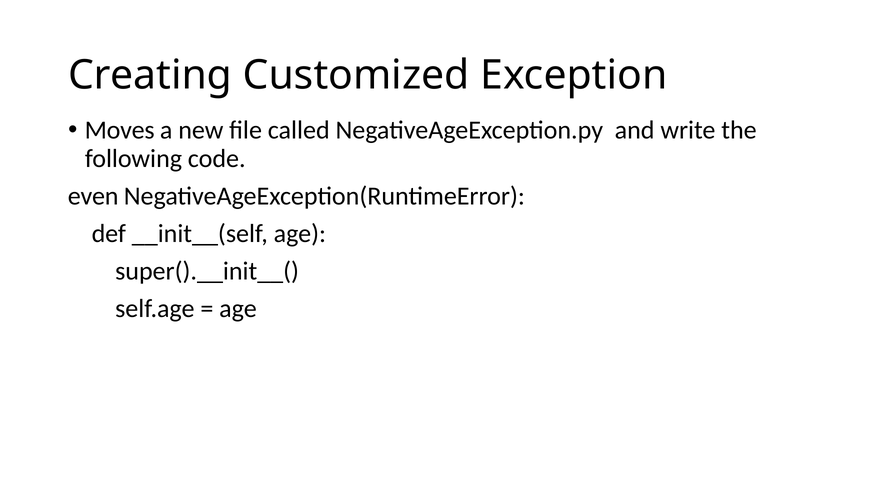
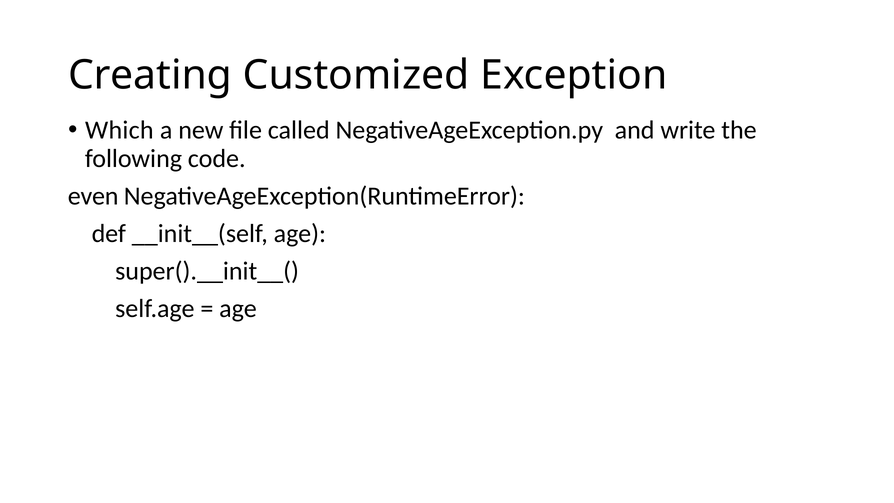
Moves: Moves -> Which (119, 130)
